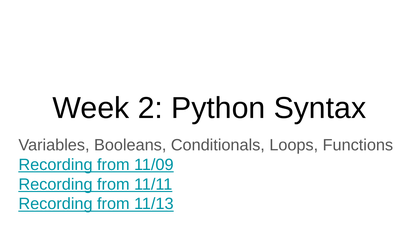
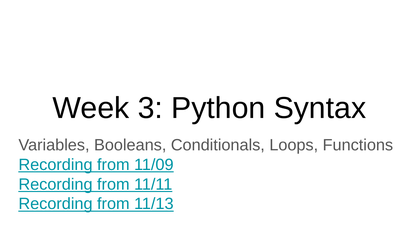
2: 2 -> 3 (150, 108)
